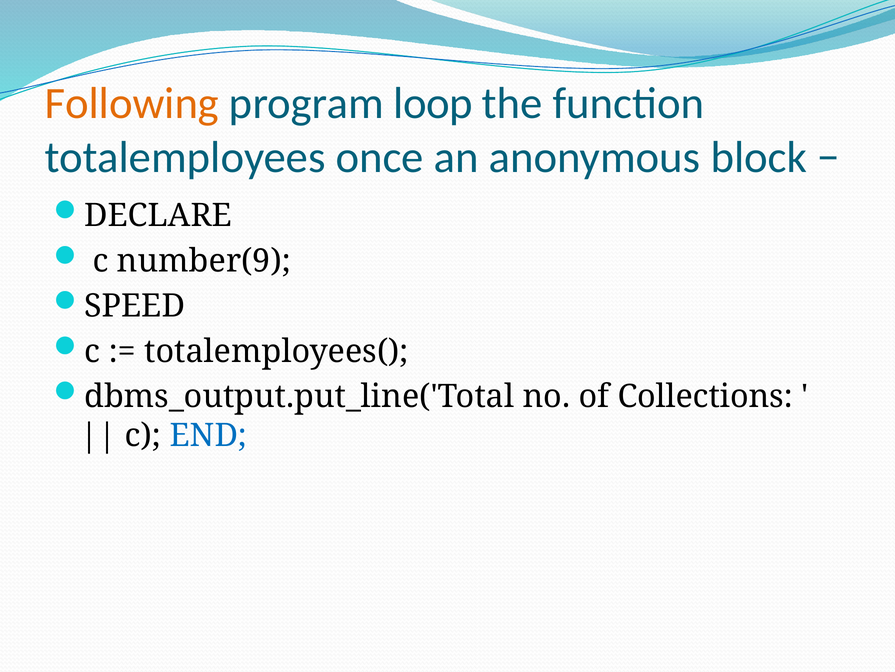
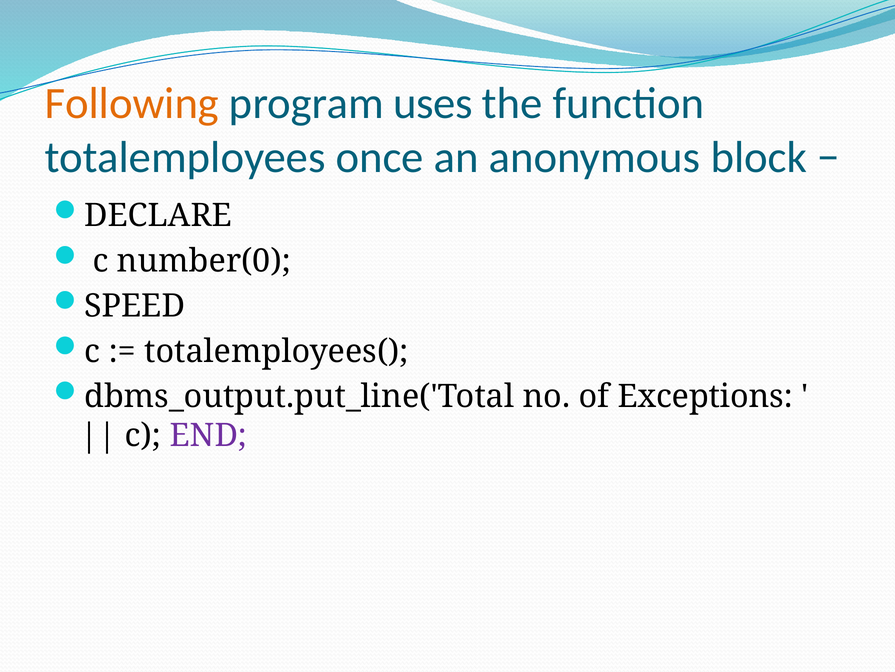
loop: loop -> uses (433, 103)
number(9: number(9 -> number(0 (204, 261)
Collections: Collections -> Exceptions (705, 396)
END colour: blue -> purple (208, 435)
